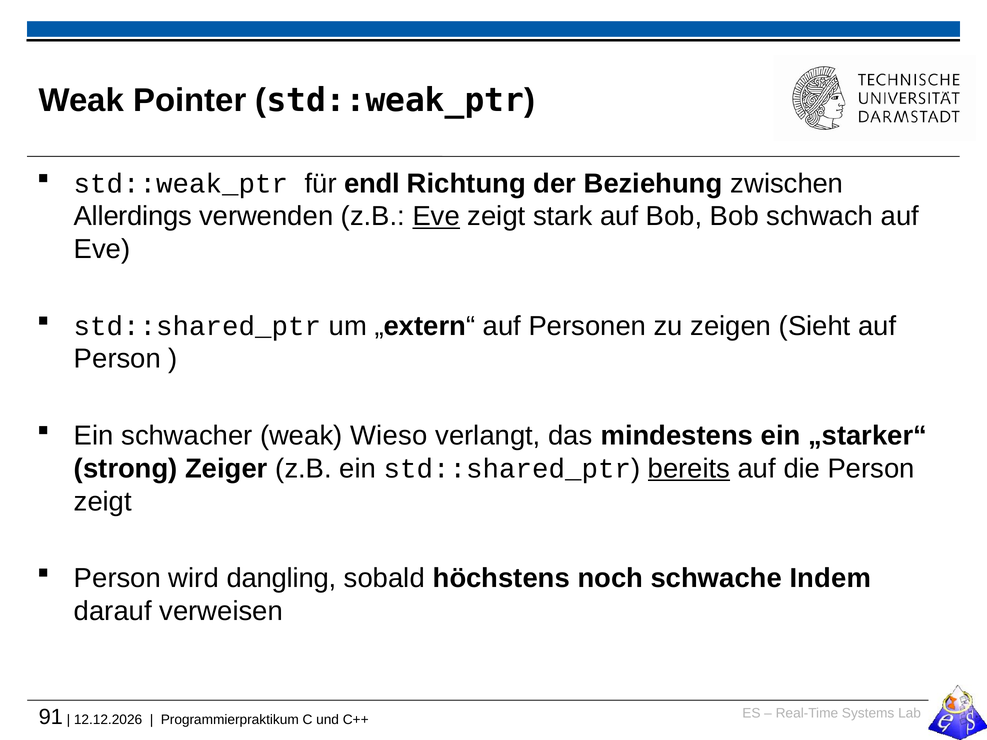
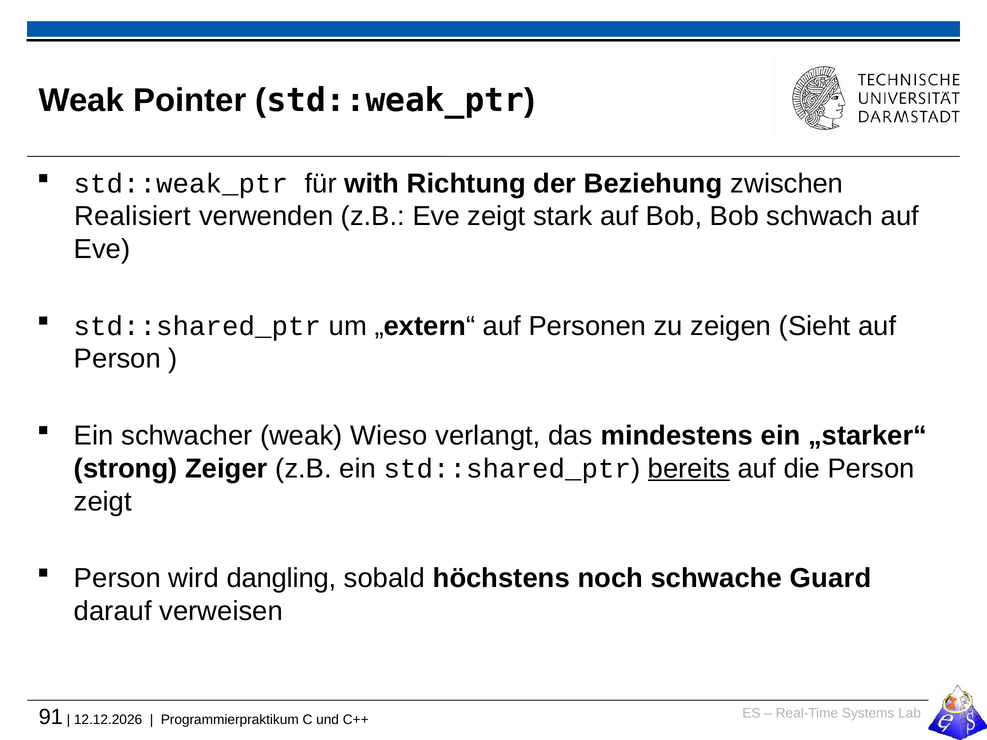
endl: endl -> with (372, 184)
Allerdings: Allerdings -> Realisiert (133, 216)
Eve underline: present -> none (436, 216)
Indem: Indem -> Guard (830, 578)
